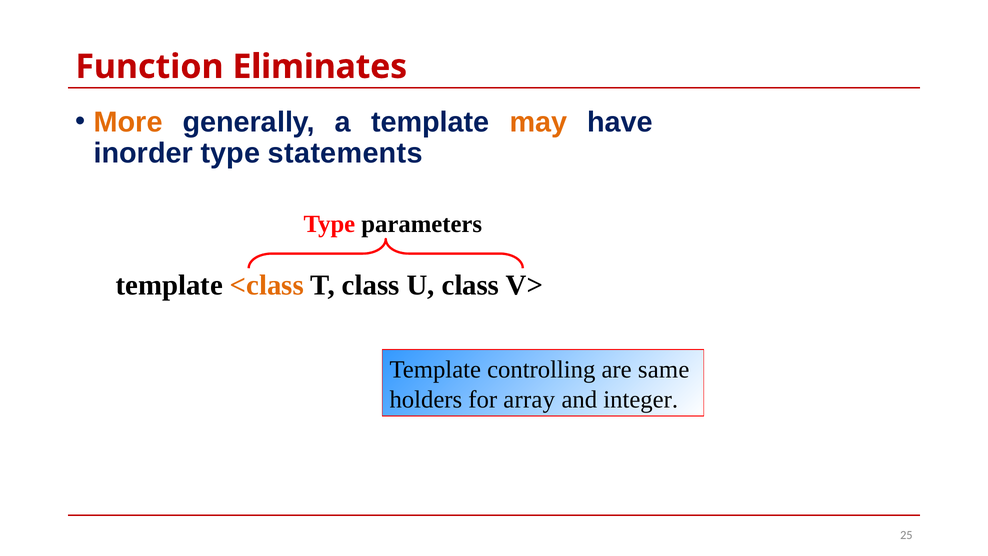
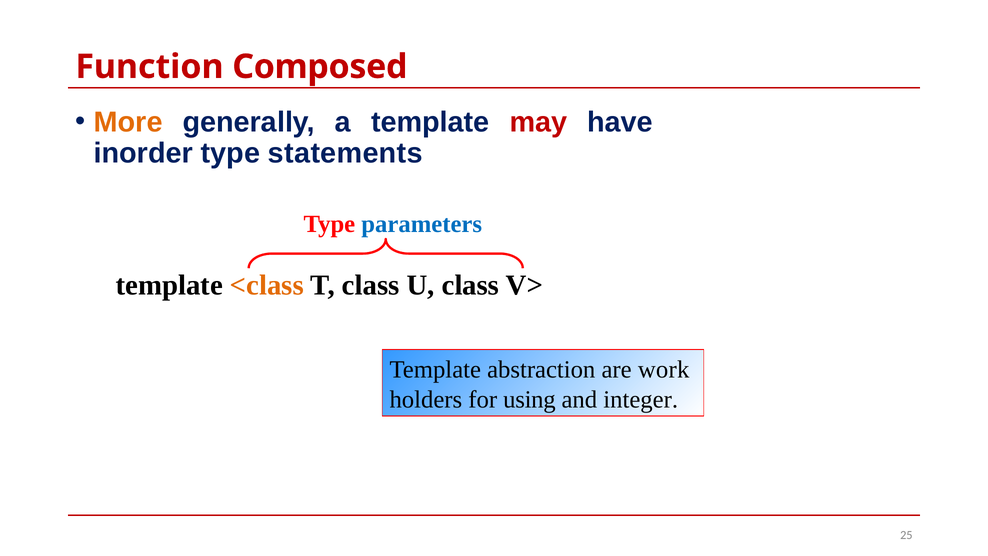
Eliminates: Eliminates -> Composed (320, 67)
may colour: orange -> red (538, 122)
parameters colour: black -> blue (422, 224)
controlling: controlling -> abstraction (541, 370)
same: same -> work (664, 370)
array: array -> using (529, 399)
